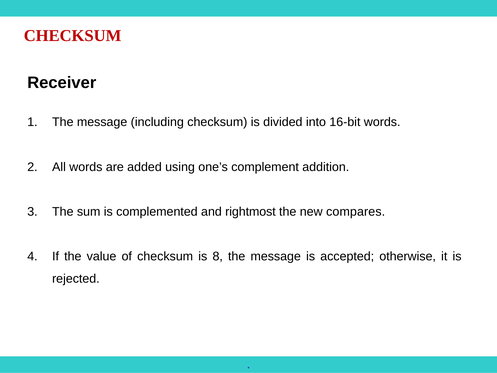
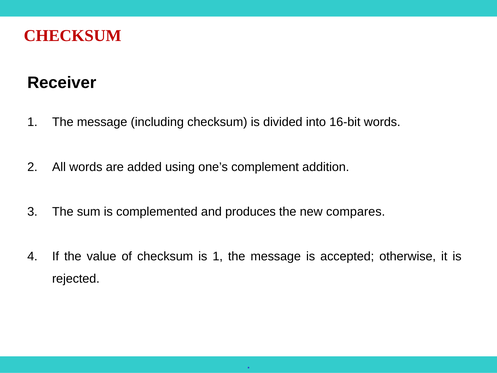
rightmost: rightmost -> produces (250, 212)
is 8: 8 -> 1 (218, 256)
